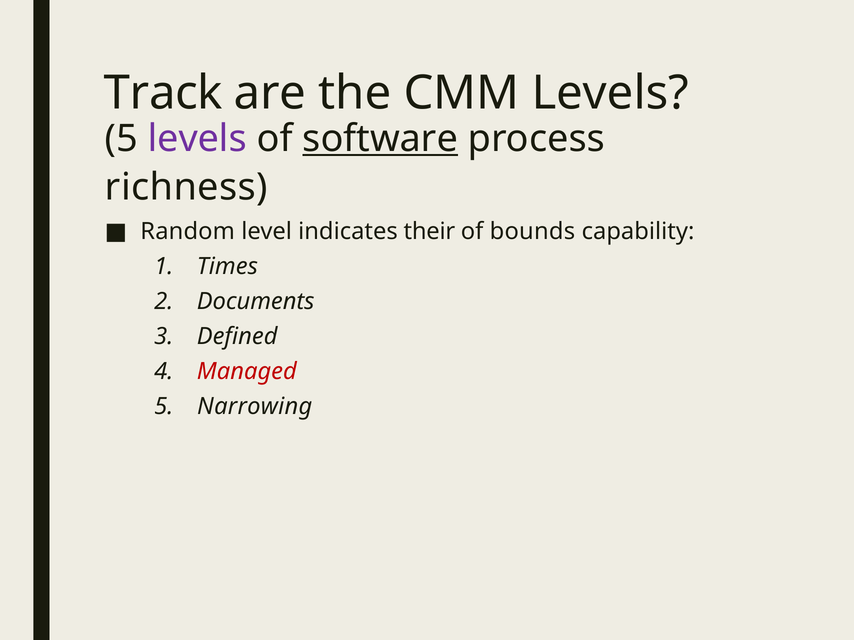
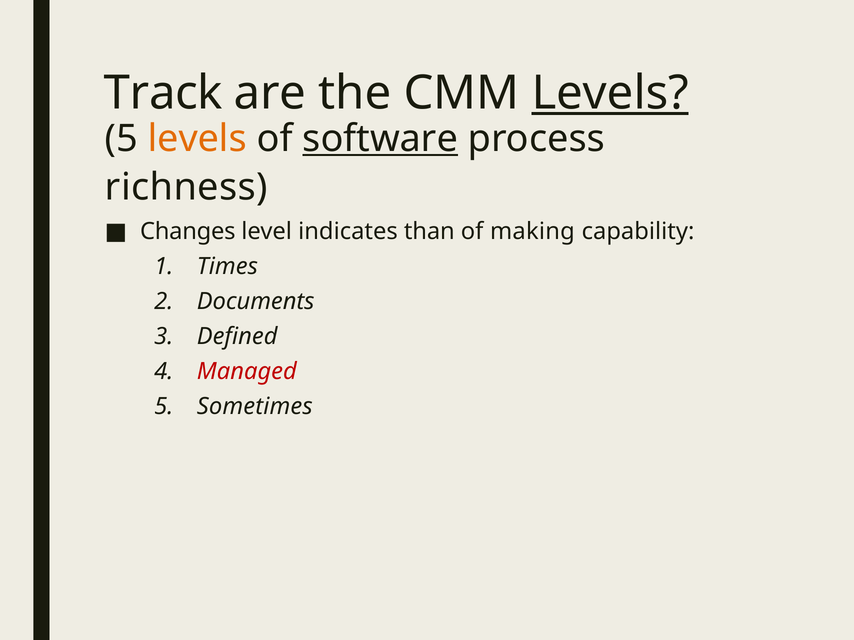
Levels underline: none -> present (610, 93)
levels colour: purple -> orange (197, 139)
Random: Random -> Changes (188, 231)
their: their -> than (429, 231)
bounds: bounds -> making (532, 231)
Narrowing: Narrowing -> Sometimes (255, 407)
